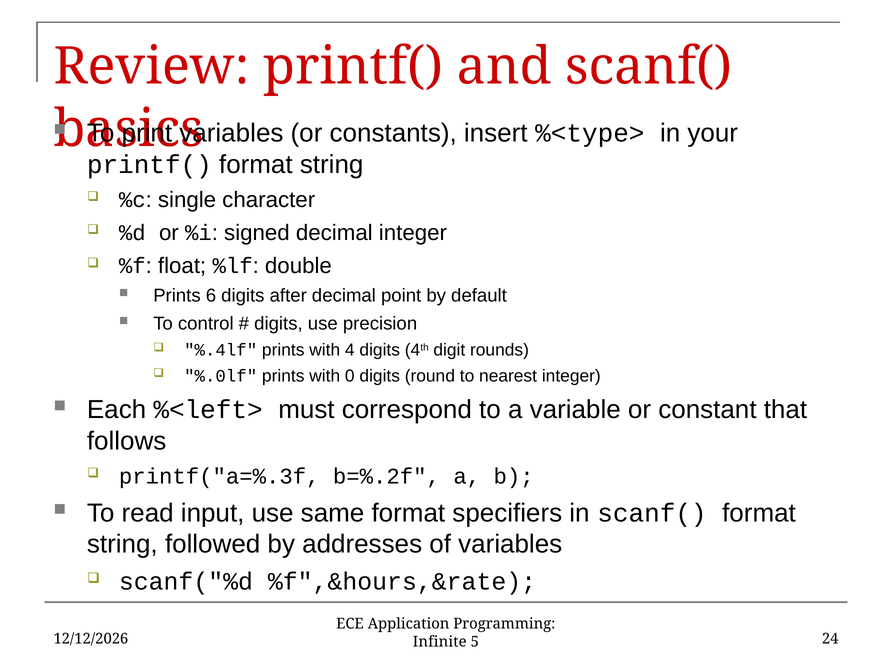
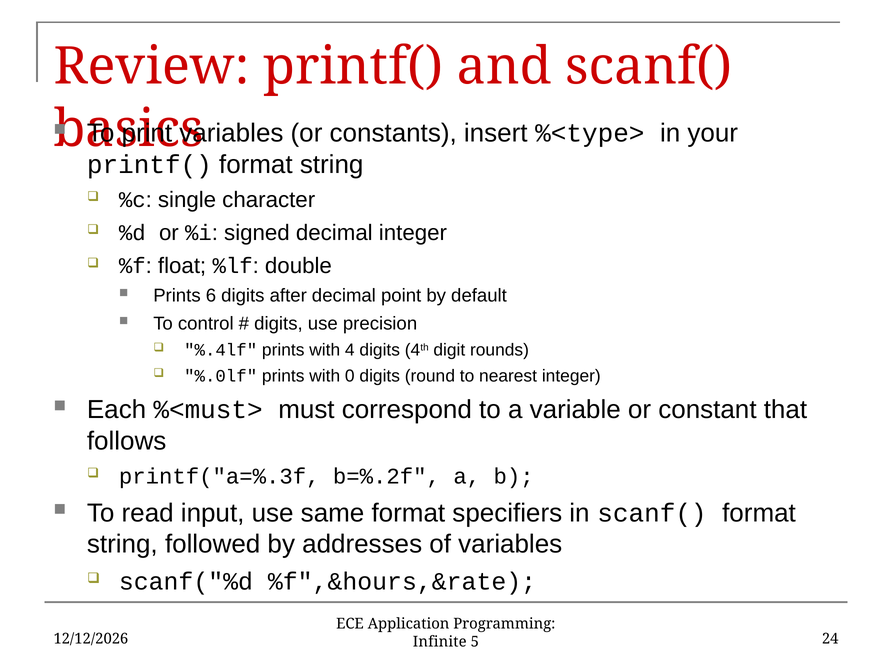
%<left>: %<left> -> %<must> (208, 410)
